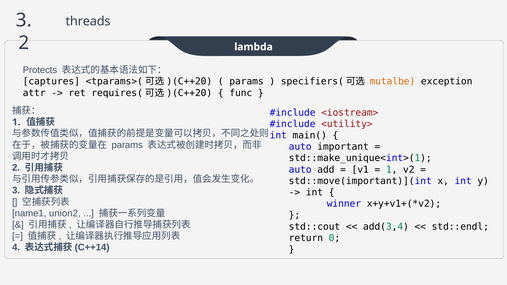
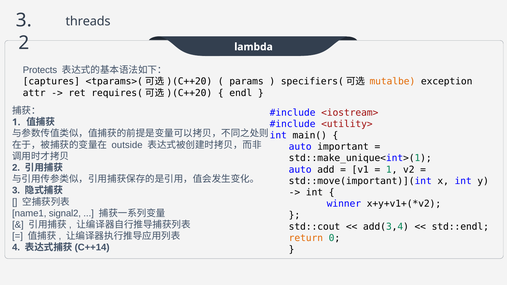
func: func -> endl (241, 93)
params: params -> outside (127, 145)
union2: union2 -> signal2 (65, 213)
return colour: black -> orange (306, 238)
